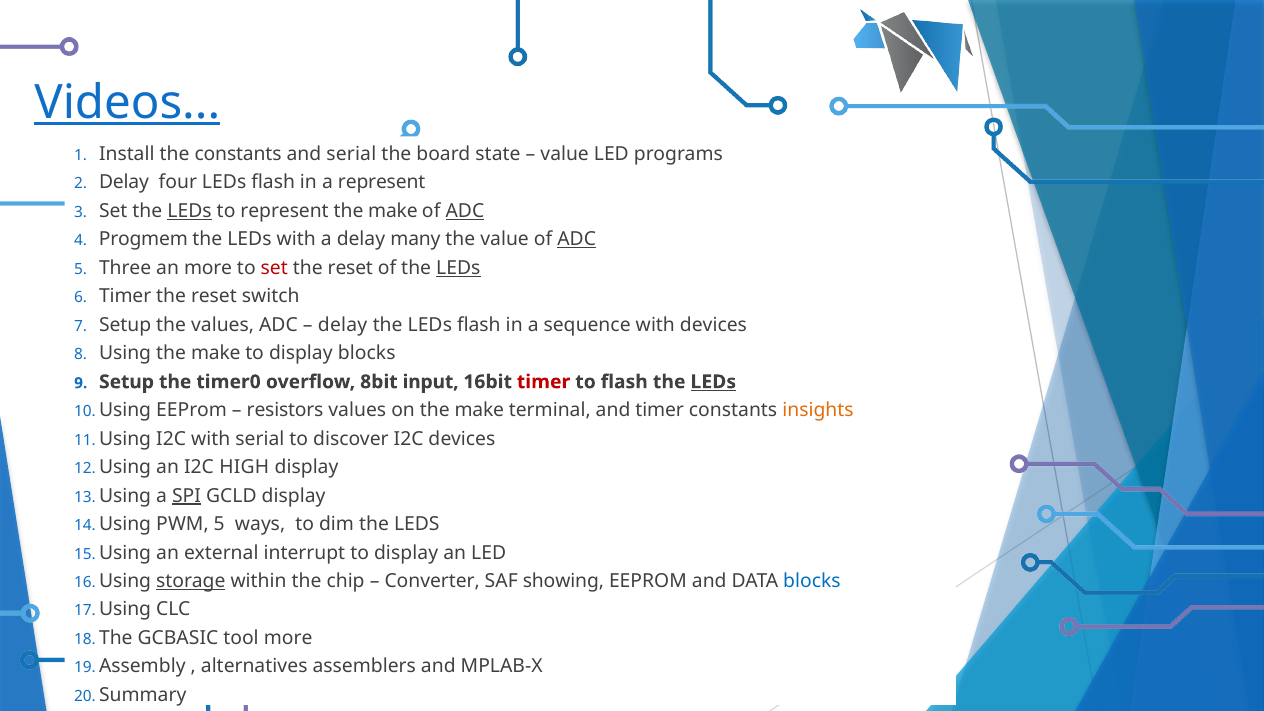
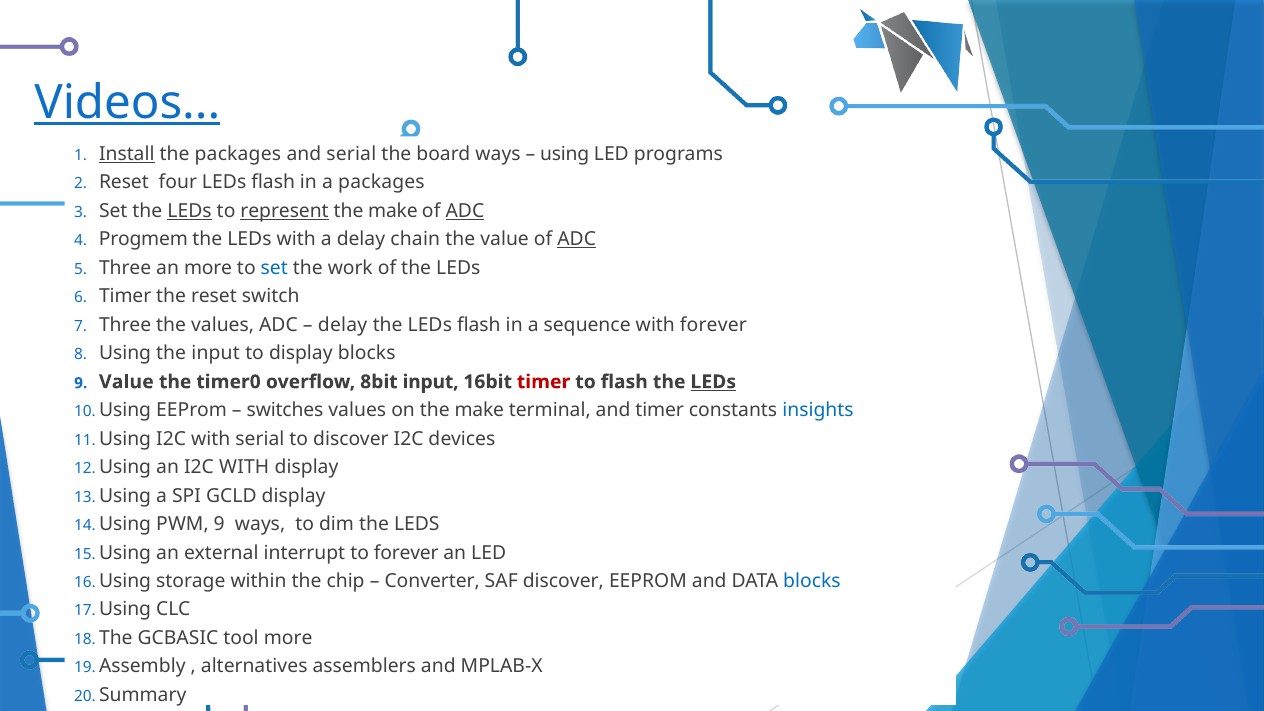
Install underline: none -> present (127, 154)
the constants: constants -> packages (238, 154)
board state: state -> ways (498, 154)
value: value -> using (565, 154)
Delay: Delay -> Reset (124, 183)
a represent: represent -> packages (381, 183)
represent underline: none -> present (285, 211)
many: many -> chain (415, 240)
set colour: red -> blue (274, 268)
reset: reset -> work (350, 268)
LEDs underline: present -> none (458, 268)
7 Setup: Setup -> Three (125, 325)
with devices: devices -> forever (713, 325)
Using the make: make -> input (216, 353)
Setup: Setup -> Value (126, 382)
resistors: resistors -> switches (285, 410)
insights colour: orange -> blue (818, 410)
an I2C HIGH: HIGH -> WITH (244, 467)
SPI underline: present -> none (187, 496)
PWM 5: 5 -> 9 (219, 524)
interrupt to display: display -> forever (406, 553)
storage underline: present -> none (191, 581)
SAF showing: showing -> discover (563, 581)
